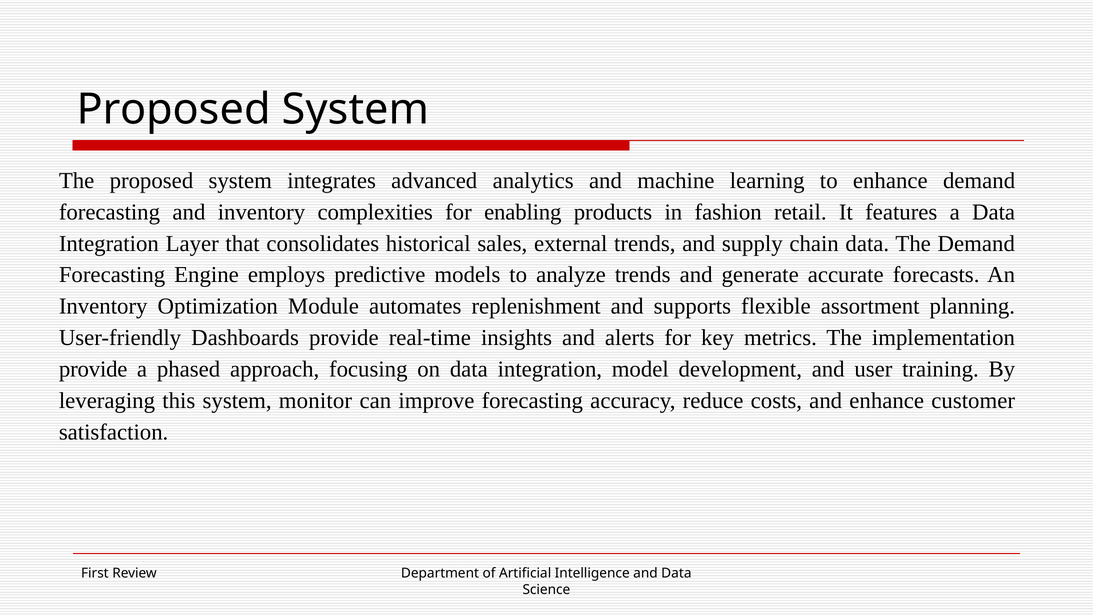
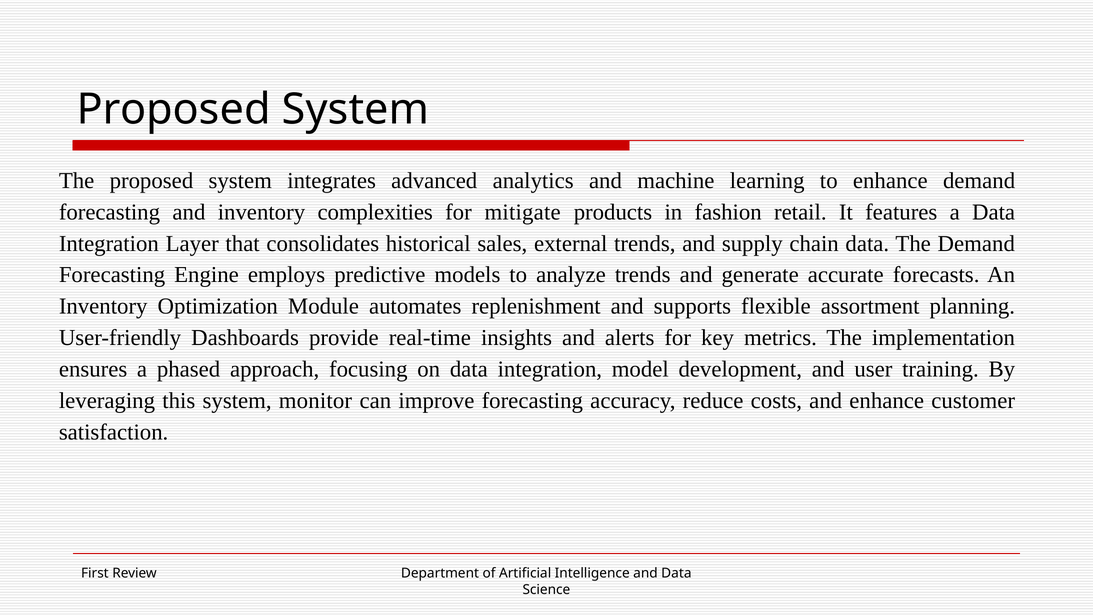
enabling: enabling -> mitigate (523, 212)
provide: provide -> ensures (93, 369)
